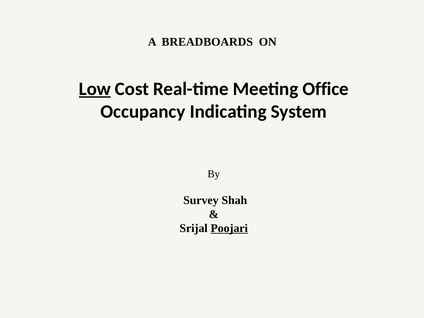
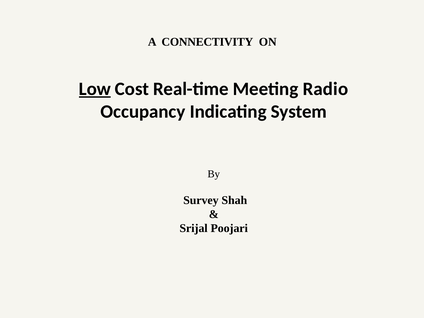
BREADBOARDS: BREADBOARDS -> CONNECTIVITY (207, 42)
Office: Office -> Radio (325, 89)
Poojari underline: present -> none (229, 228)
